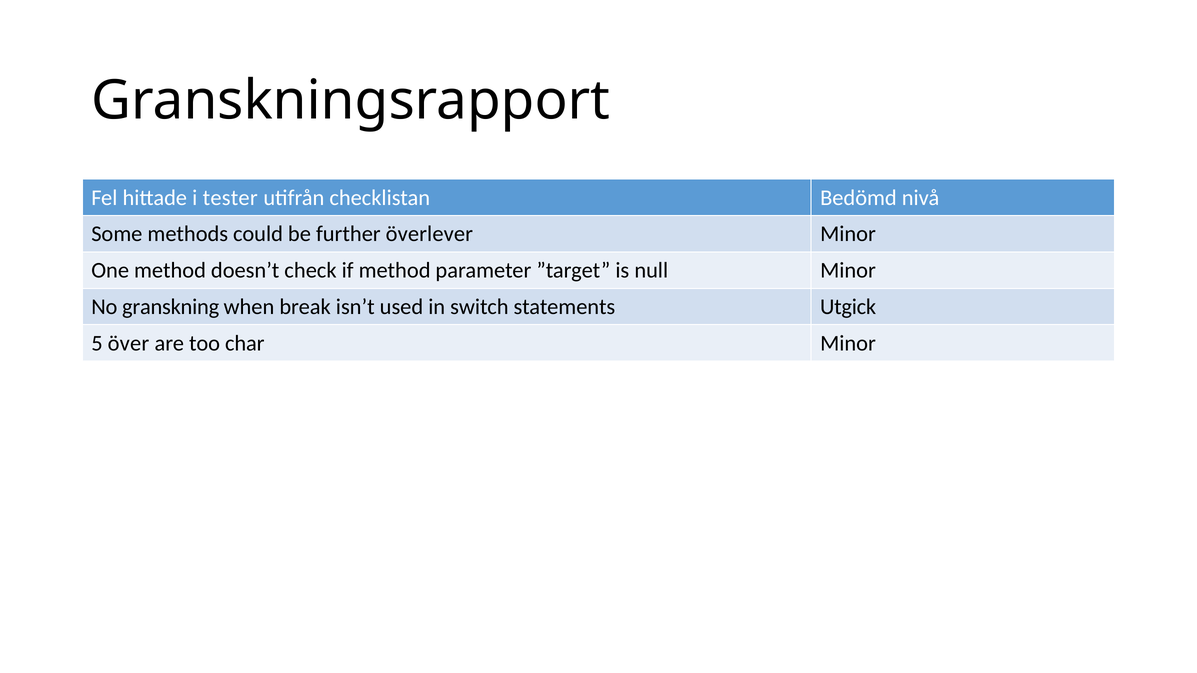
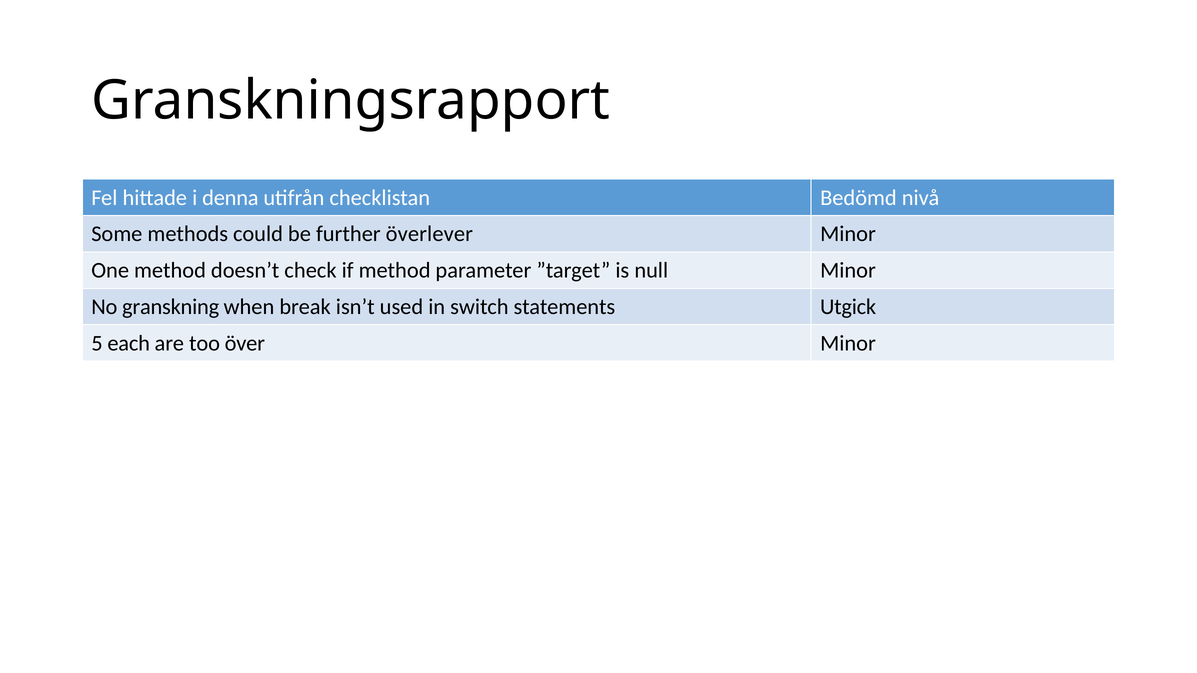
tester: tester -> denna (230, 198)
över: över -> each (129, 343)
char: char -> över (245, 343)
